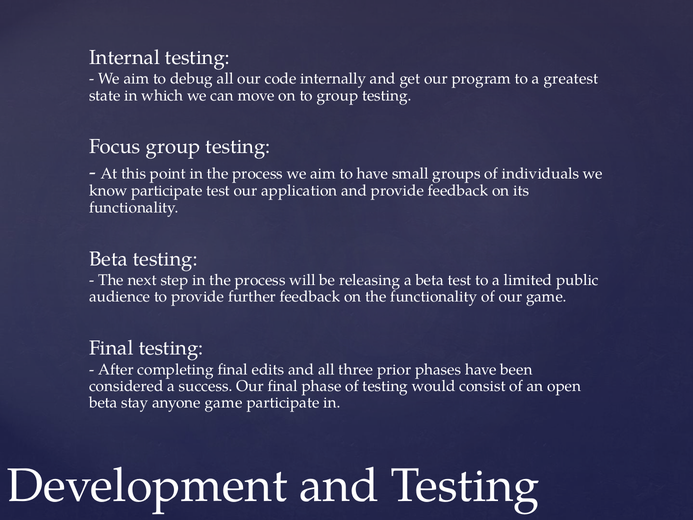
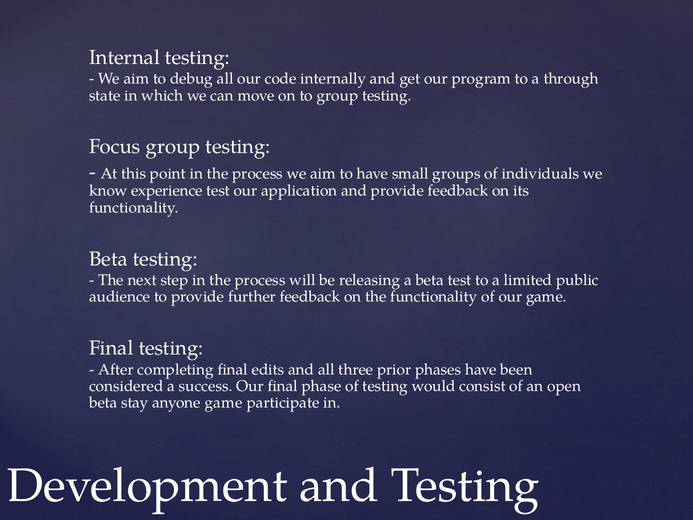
greatest: greatest -> through (571, 79)
know participate: participate -> experience (167, 191)
